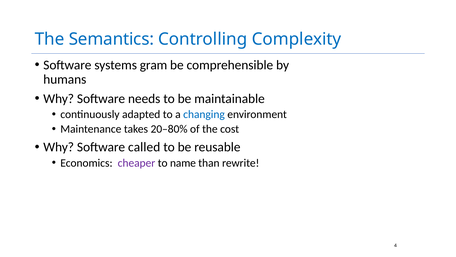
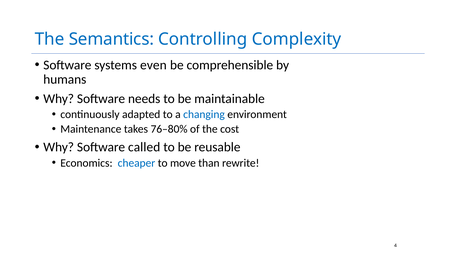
gram: gram -> even (153, 65)
20–80%: 20–80% -> 76–80% (169, 129)
cheaper colour: purple -> blue (136, 163)
name: name -> move (183, 163)
